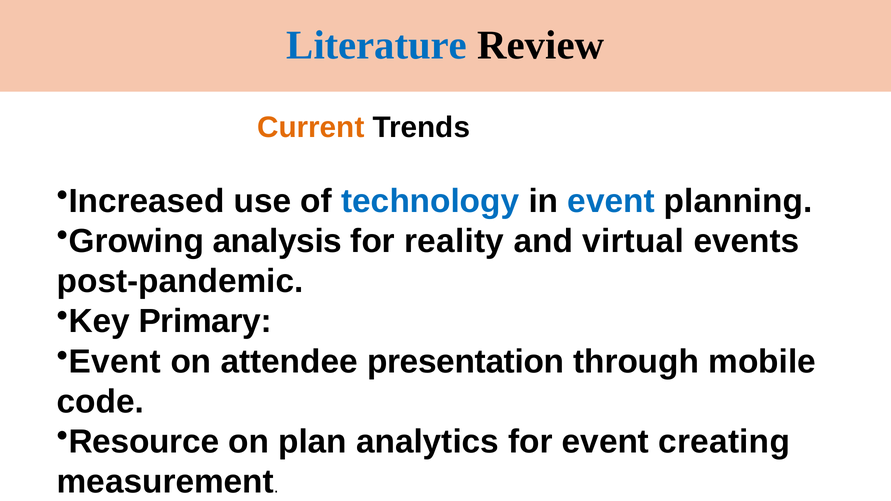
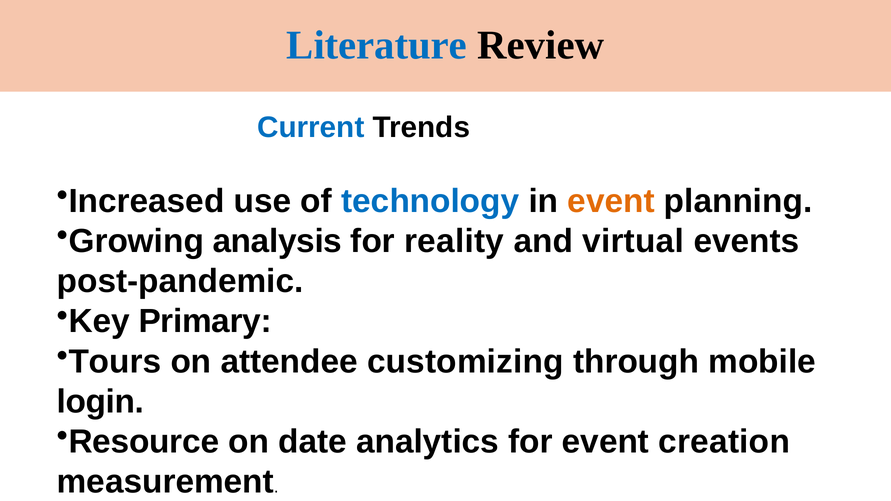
Current colour: orange -> blue (311, 128)
event colour: blue -> orange (611, 201)
Event: Event -> Tours (115, 362)
presentation: presentation -> customizing (465, 362)
code: code -> login (101, 402)
plan: plan -> date (313, 442)
creating: creating -> creation (724, 442)
